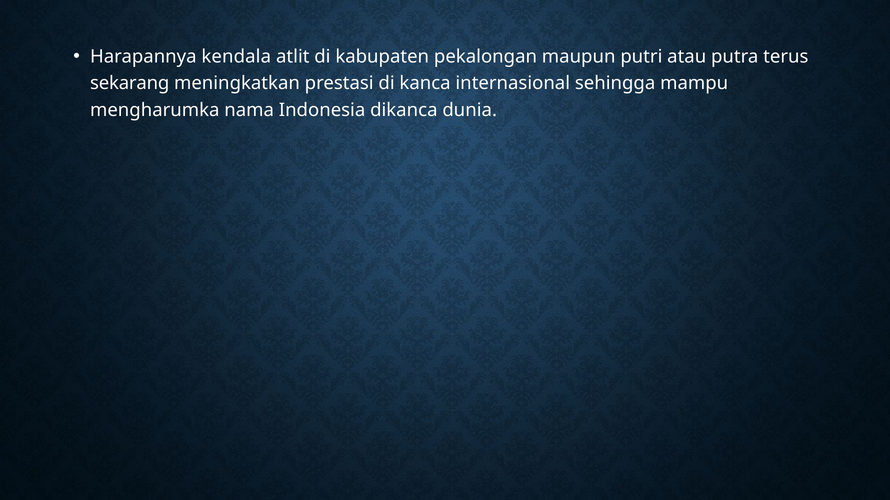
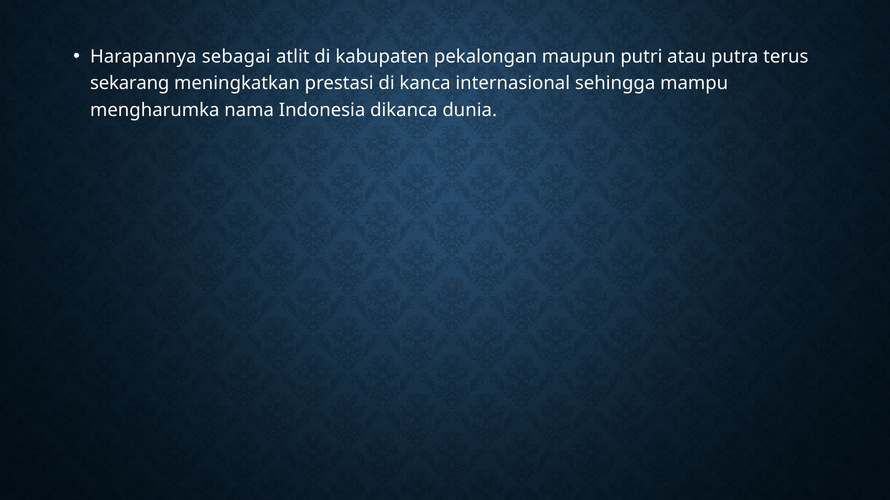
kendala: kendala -> sebagai (236, 57)
